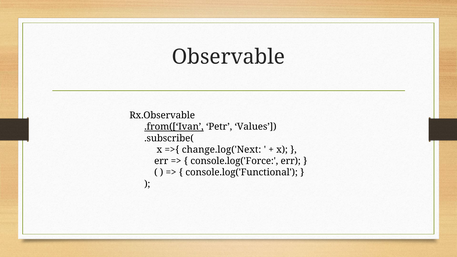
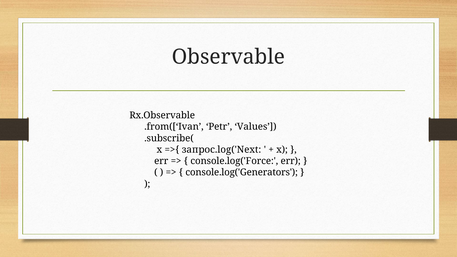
.from([‘Ivan underline: present -> none (174, 127)
change.log('Next: change.log('Next -> запрос.log('Next (222, 150)
console.log('Functional: console.log('Functional -> console.log('Generators (242, 173)
